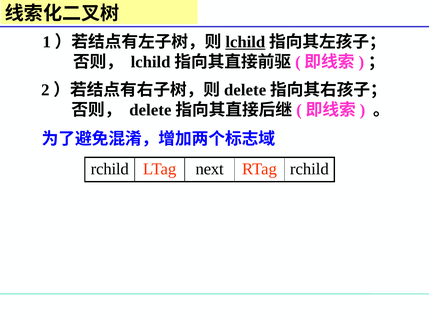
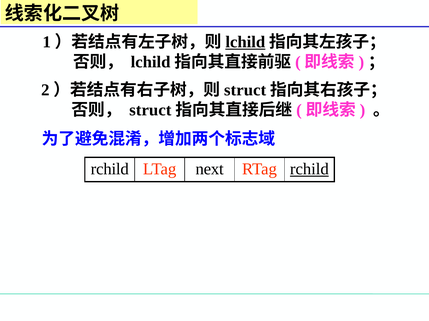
delete: delete -> struct (245, 90)
delete: delete -> struct (150, 110)
rchild underline: none -> present (309, 169)
